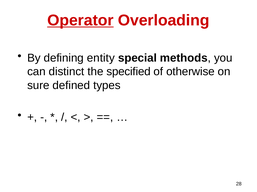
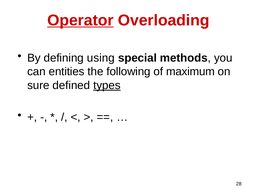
entity: entity -> using (101, 58)
distinct: distinct -> entities (67, 72)
specified: specified -> following (129, 72)
otherwise: otherwise -> maximum (190, 72)
types underline: none -> present (107, 86)
